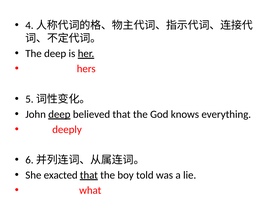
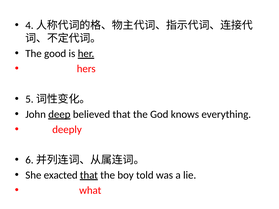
The deep: deep -> good (55, 54)
